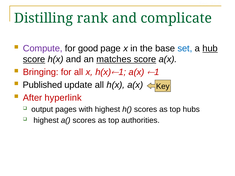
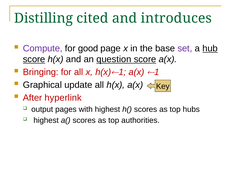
rank: rank -> cited (92, 18)
complicate: complicate -> introduces (176, 18)
set colour: blue -> purple (185, 48)
matches: matches -> question (114, 59)
Published: Published -> Graphical (42, 85)
